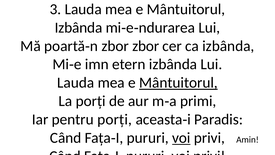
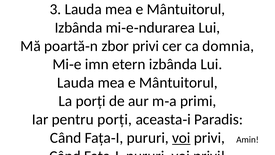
zbor zbor: zbor -> privi (146, 46)
ca izbânda: izbânda -> domnia (228, 46)
Mântuitorul underline: present -> none (178, 83)
